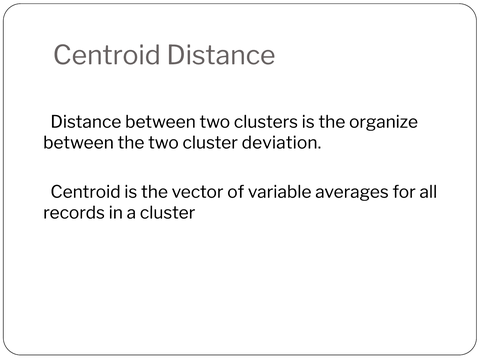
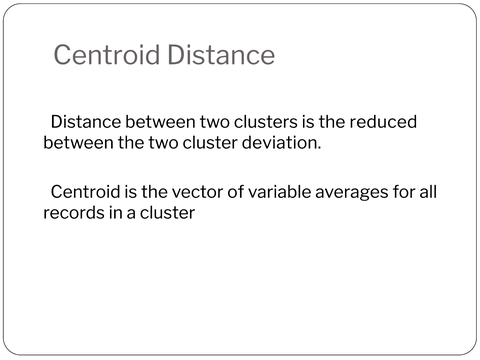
organize: organize -> reduced (383, 122)
